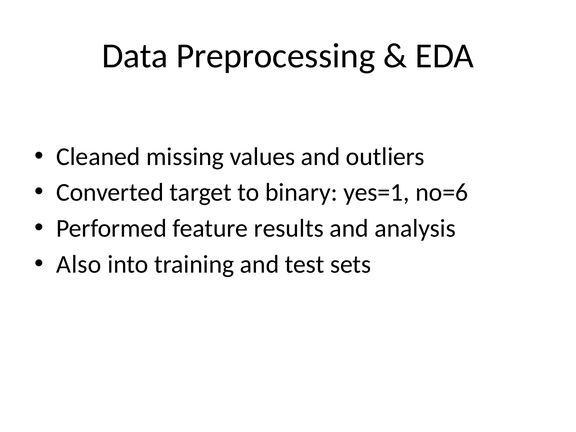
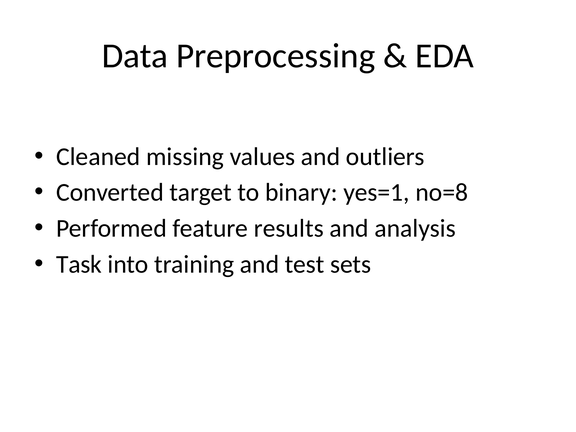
no=6: no=6 -> no=8 (442, 193)
Also: Also -> Task (79, 264)
